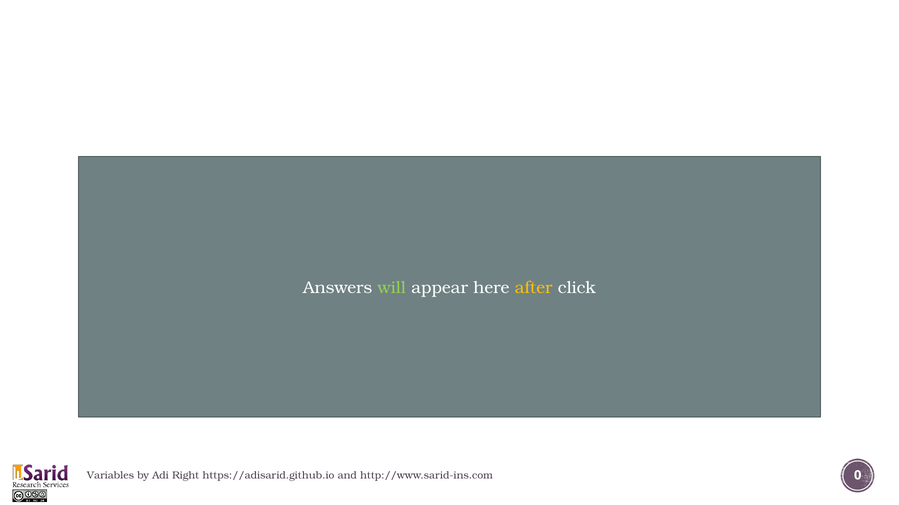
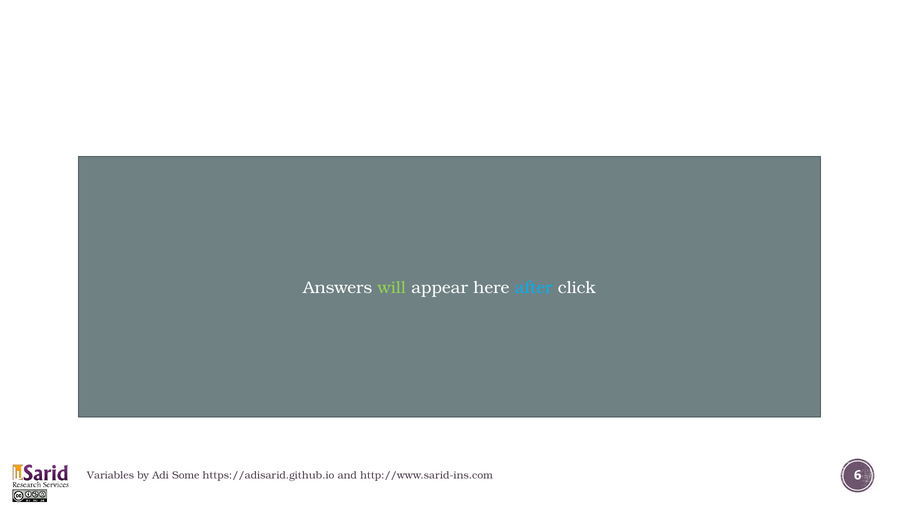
after colour: yellow -> light blue (534, 288)
Right: Right -> Some (186, 476)
0: 0 -> 6 (858, 476)
